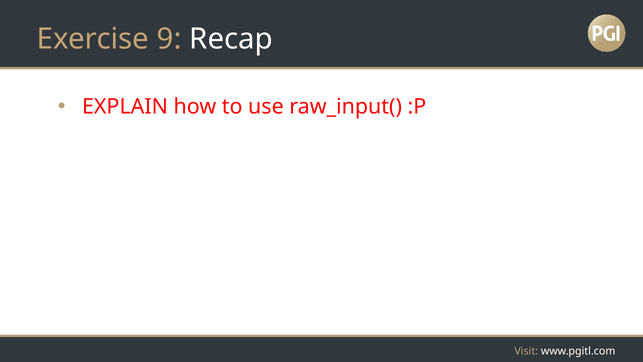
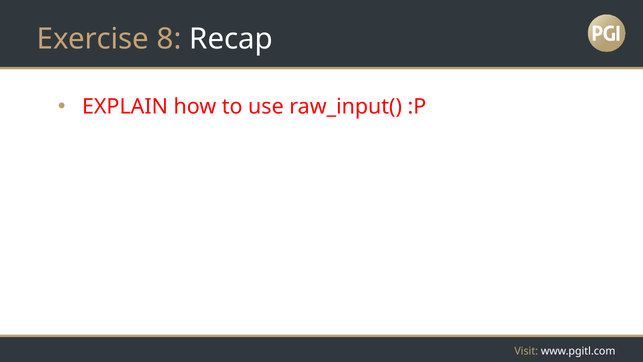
9: 9 -> 8 (169, 39)
